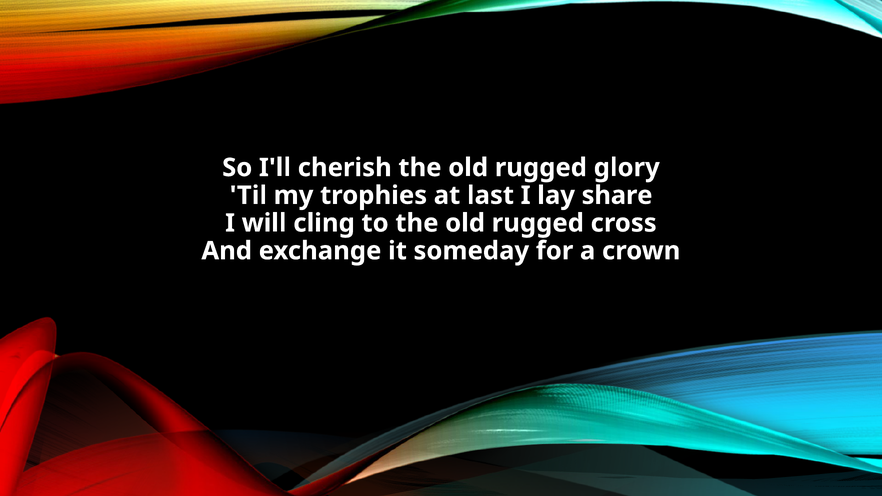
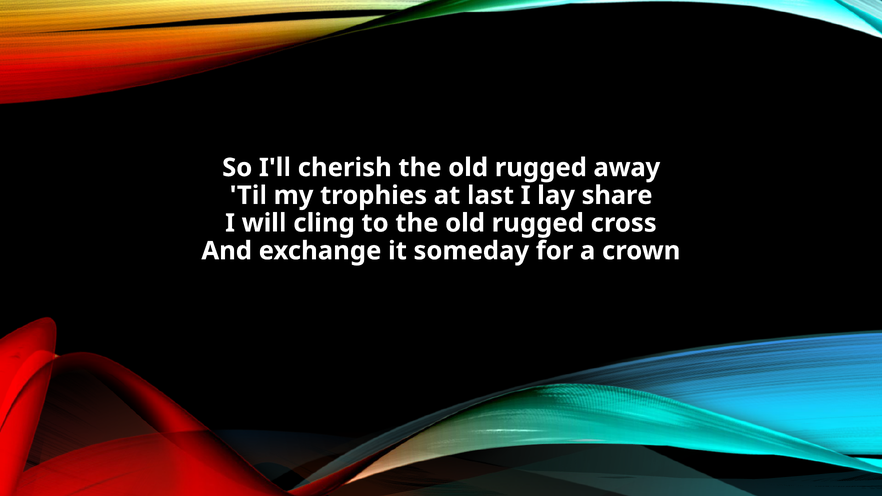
glory: glory -> away (627, 168)
